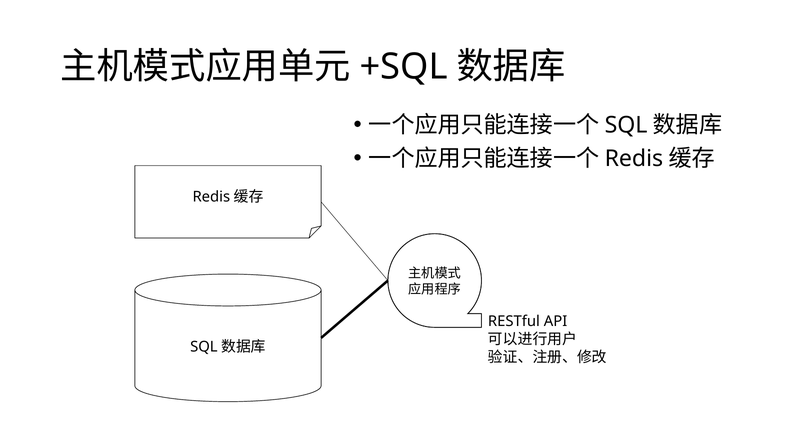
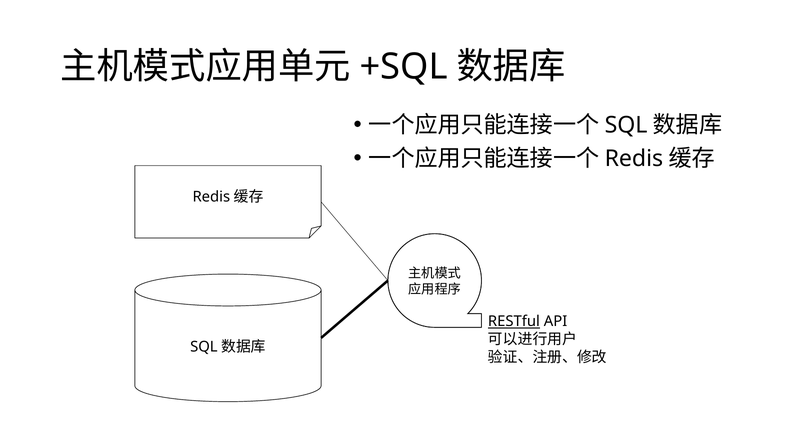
RESTful underline: none -> present (514, 321)
